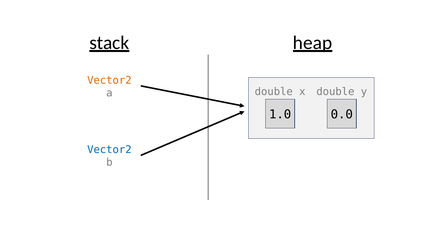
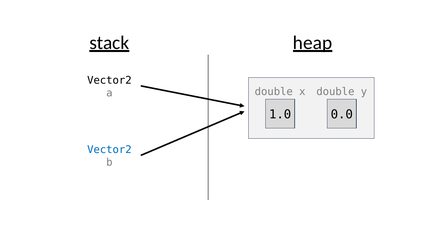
Vector2 colour: orange -> black (109, 80)
